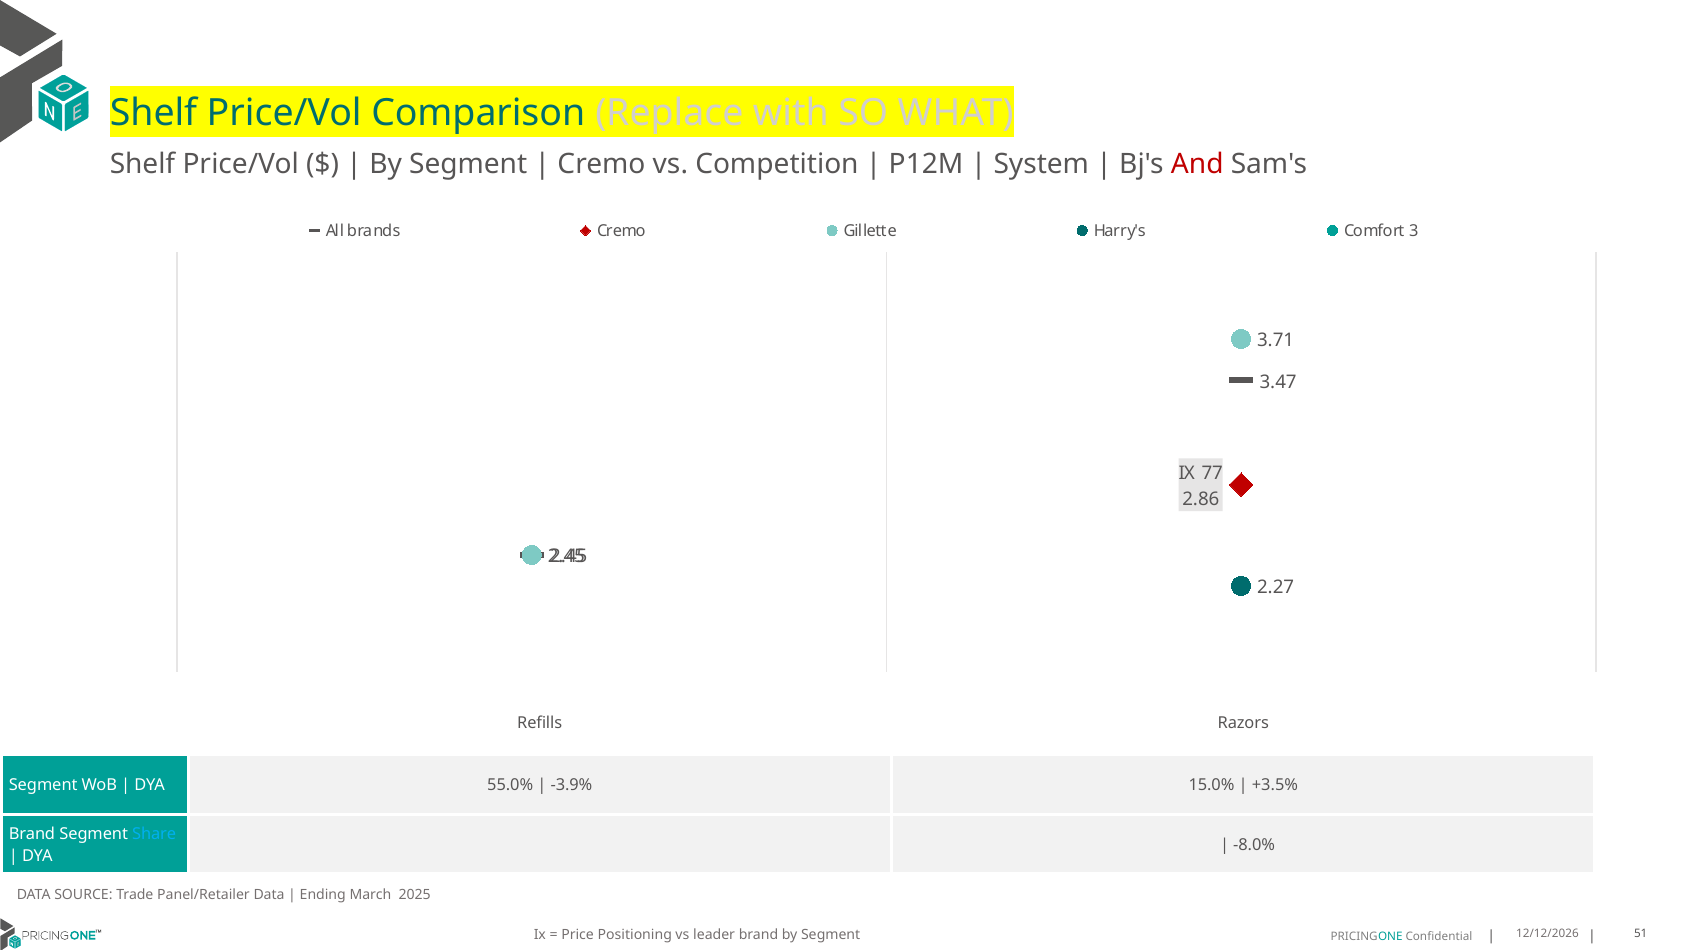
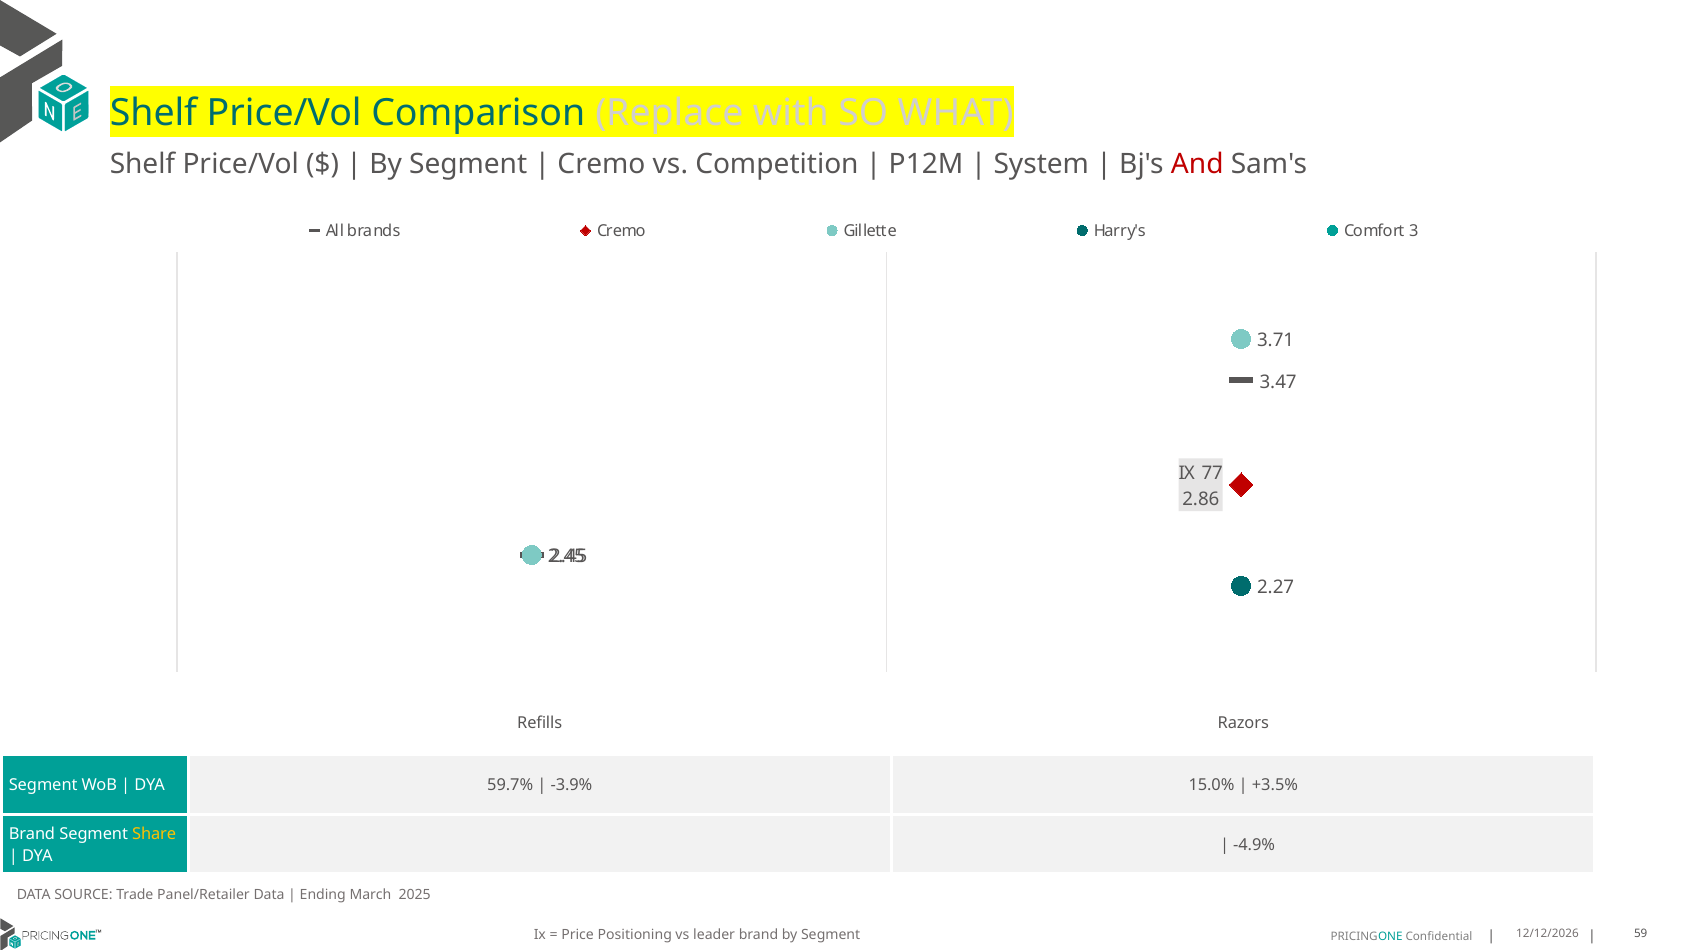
55.0%: 55.0% -> 59.7% (510, 785)
Share colour: light blue -> yellow (154, 834)
-8.0%: -8.0% -> -4.9% (1254, 845)
51: 51 -> 59 (1641, 934)
